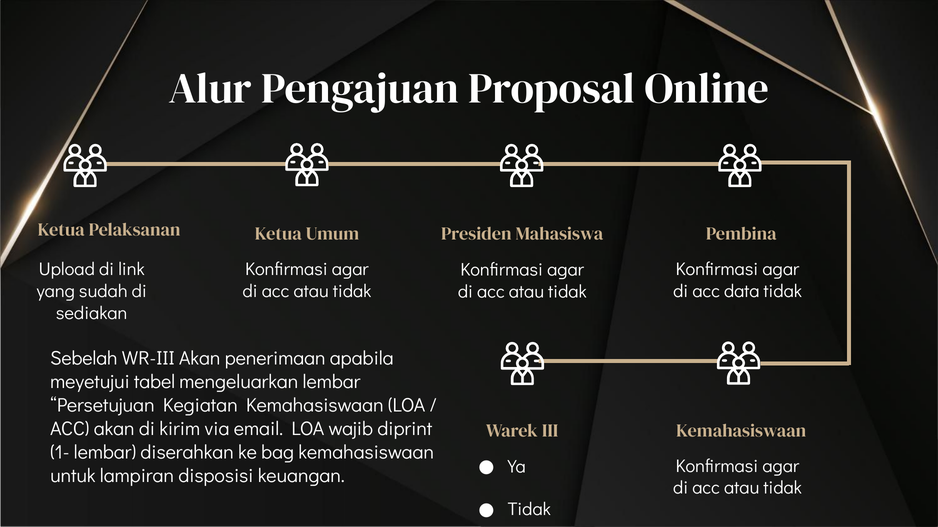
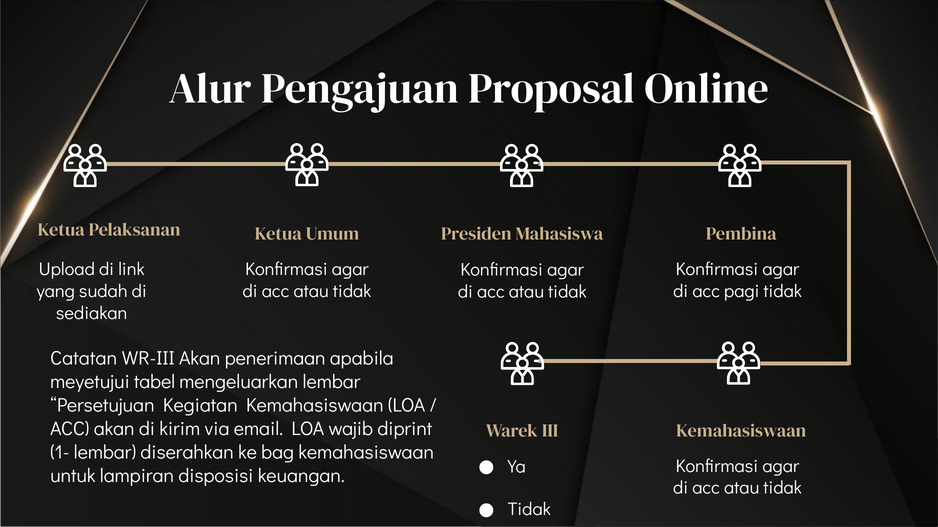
data: data -> pagi (742, 291)
Sebelah: Sebelah -> Catatan (84, 359)
